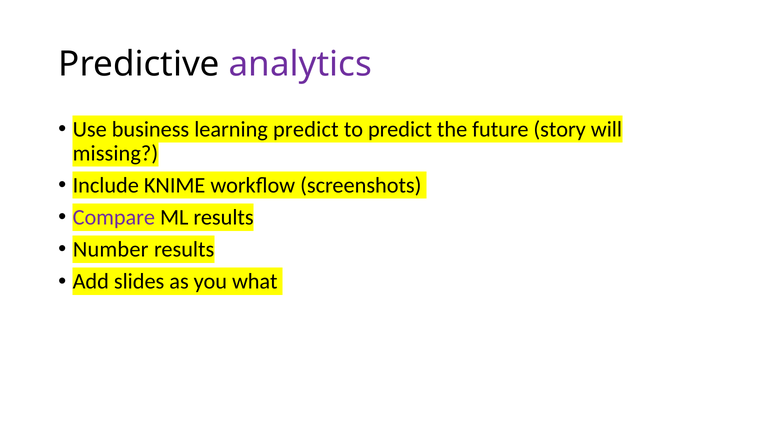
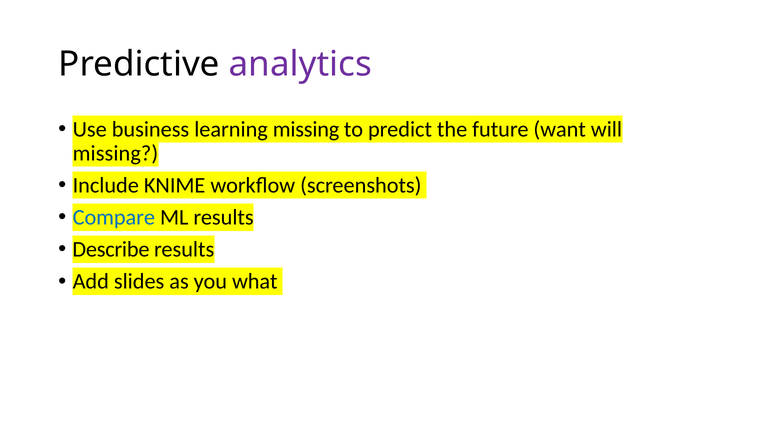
learning predict: predict -> missing (306, 129)
story: story -> want (560, 129)
Compare colour: purple -> blue (114, 218)
Number: Number -> Describe (111, 250)
